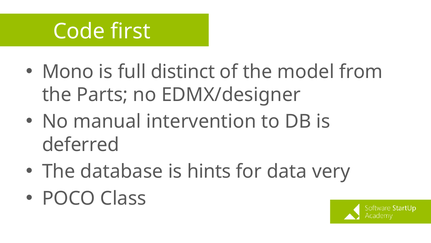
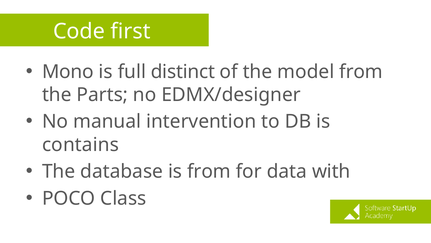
deferred: deferred -> contains (80, 144)
is hints: hints -> from (209, 171)
very: very -> with (331, 171)
